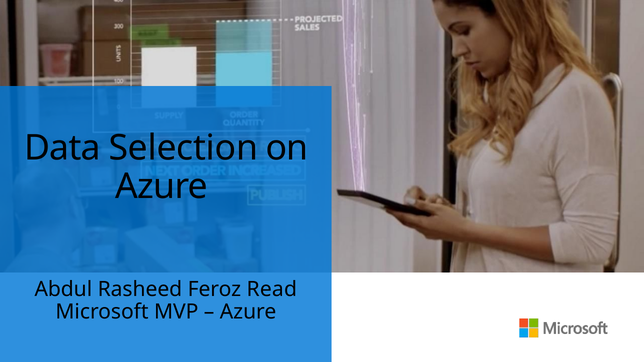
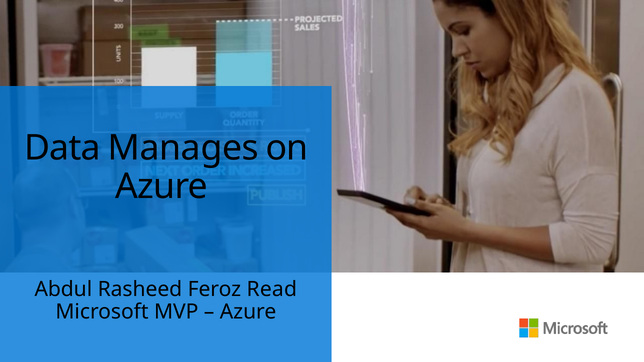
Selection: Selection -> Manages (183, 148)
